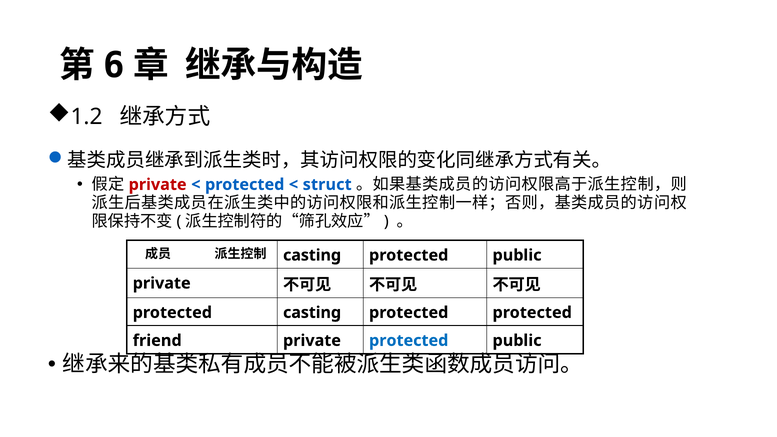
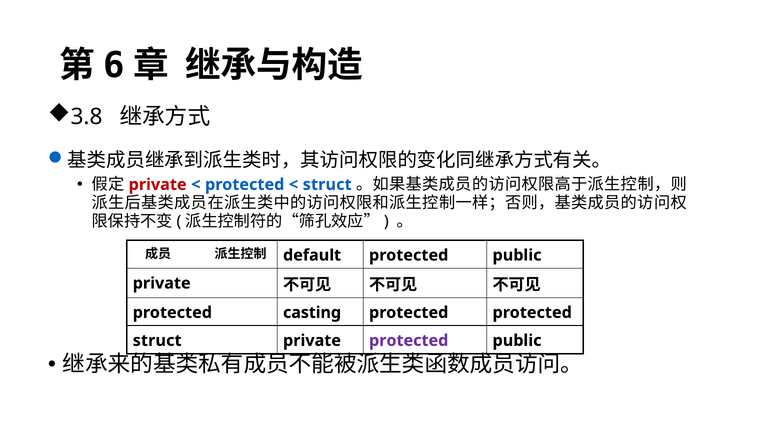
1.2: 1.2 -> 3.8 (86, 117)
casting: casting -> default (312, 255)
friend: friend -> struct (157, 341)
protected colour: blue -> purple (409, 341)
